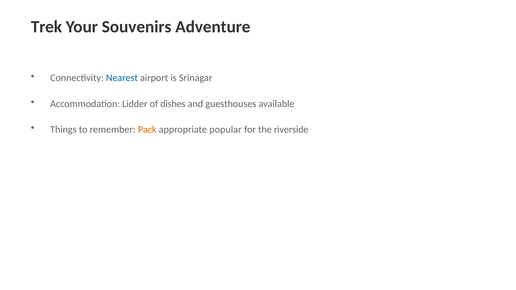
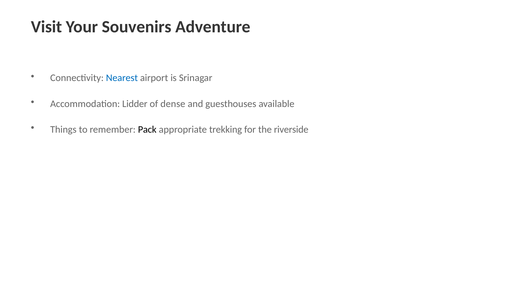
Trek: Trek -> Visit (46, 27)
dishes: dishes -> dense (173, 104)
Pack colour: orange -> black (147, 130)
popular: popular -> trekking (226, 130)
